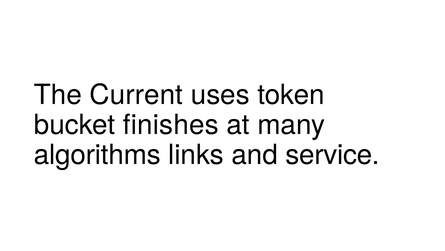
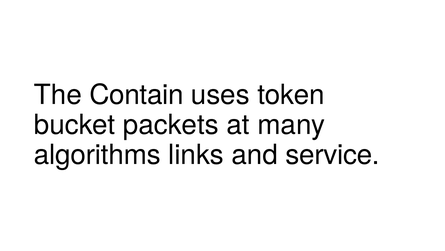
Current: Current -> Contain (137, 95)
finishes: finishes -> packets (171, 125)
